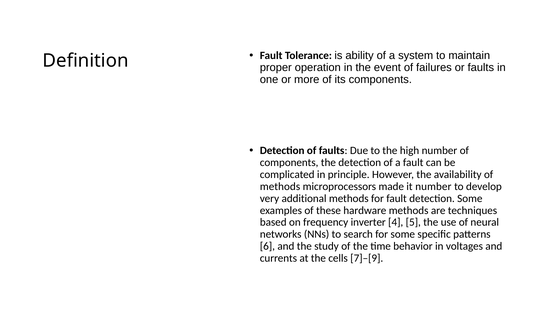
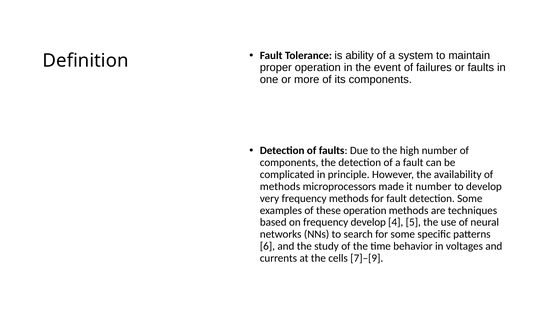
very additional: additional -> frequency (304, 198)
these hardware: hardware -> operation (365, 210)
frequency inverter: inverter -> develop (368, 222)
